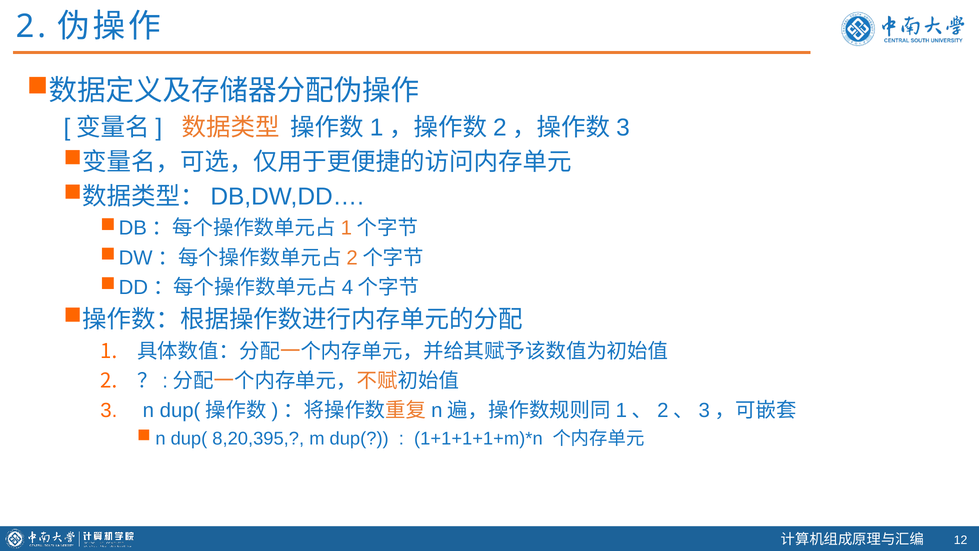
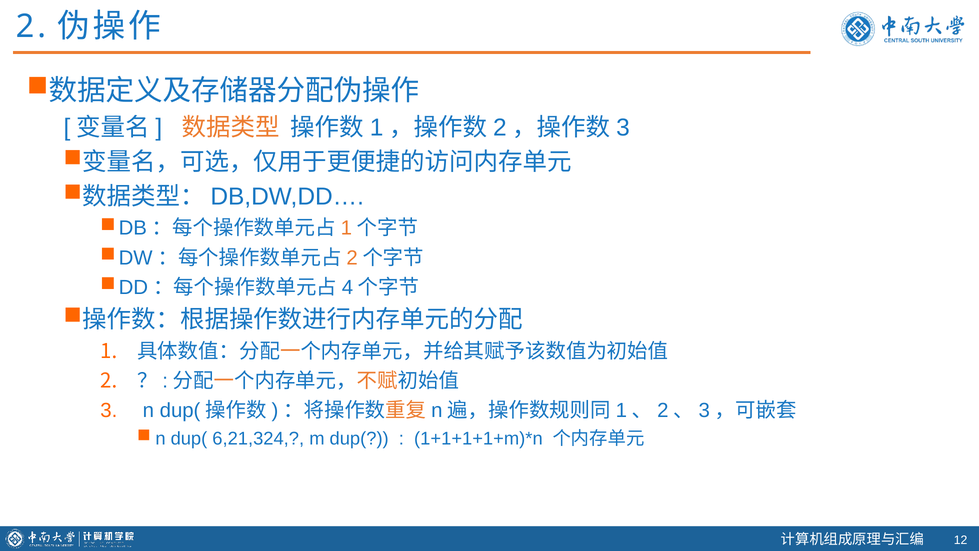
8,20,395: 8,20,395 -> 6,21,324 (258, 439)
